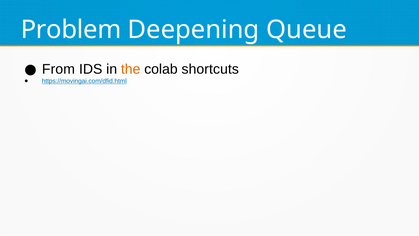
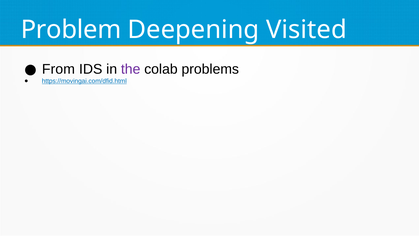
Queue: Queue -> Visited (306, 30)
the colour: orange -> purple (131, 69)
shortcuts: shortcuts -> problems (210, 69)
